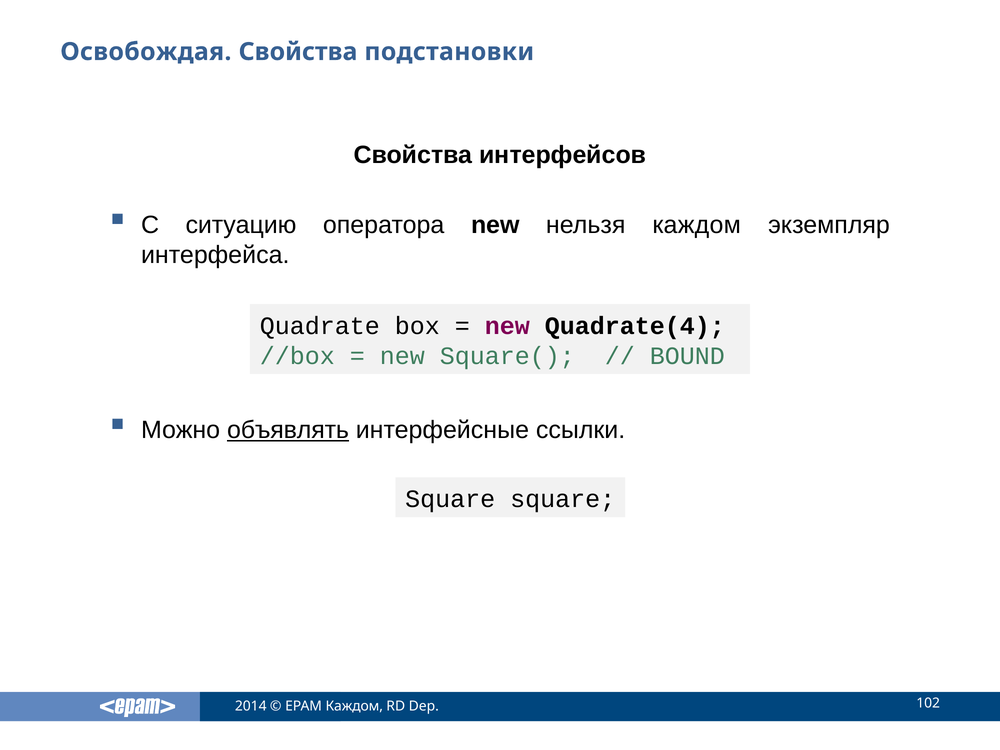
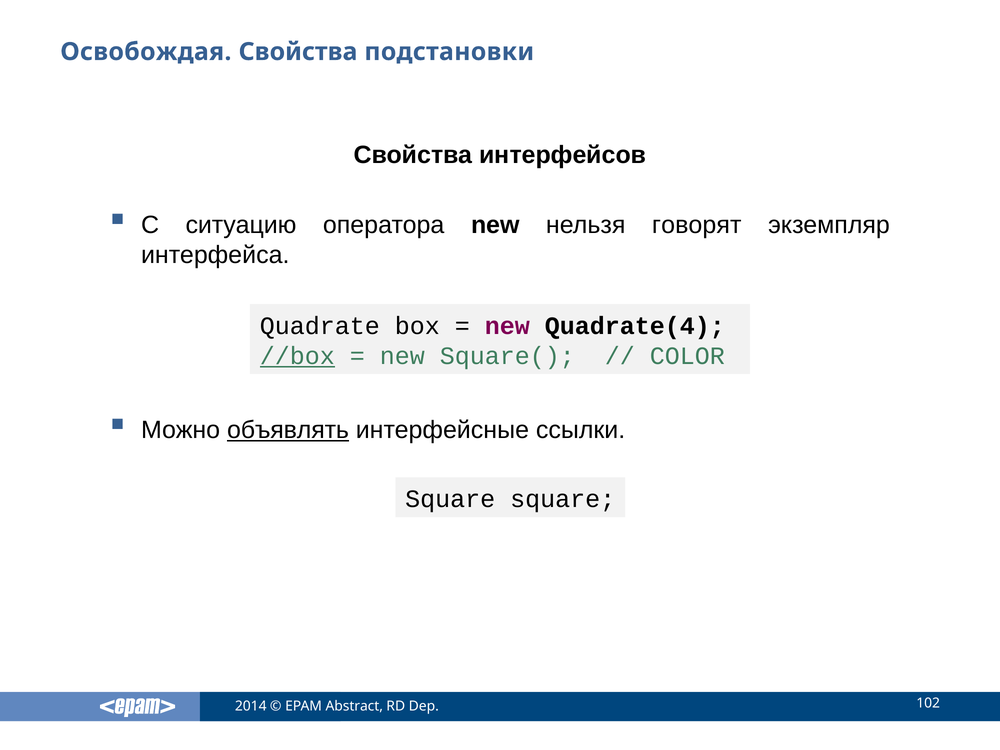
нельзя каждом: каждом -> говорят (697, 225)
//box underline: none -> present (297, 356)
BOUND: BOUND -> COLOR (687, 356)
EPAM Каждом: Каждом -> Abstract (354, 706)
